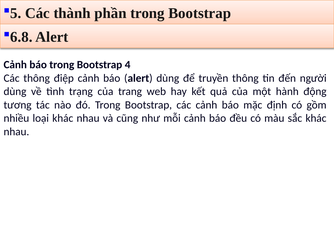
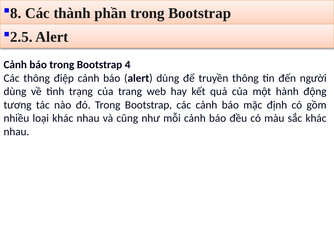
5: 5 -> 8 (16, 13)
6.8: 6.8 -> 2.5 (21, 37)
